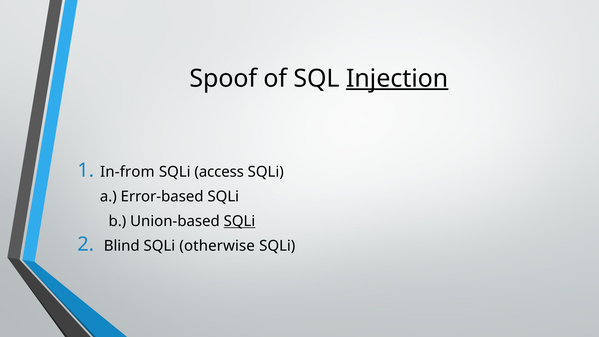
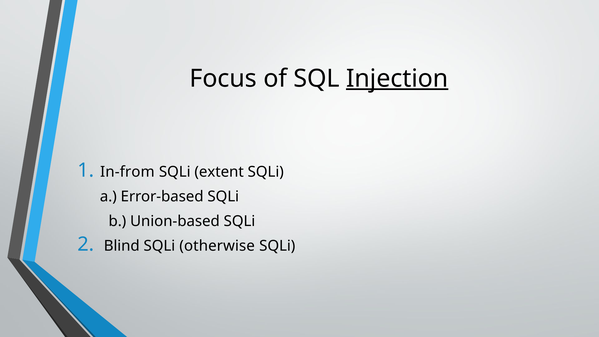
Spoof: Spoof -> Focus (223, 78)
access: access -> extent (219, 172)
SQLi underline: present -> none (239, 221)
